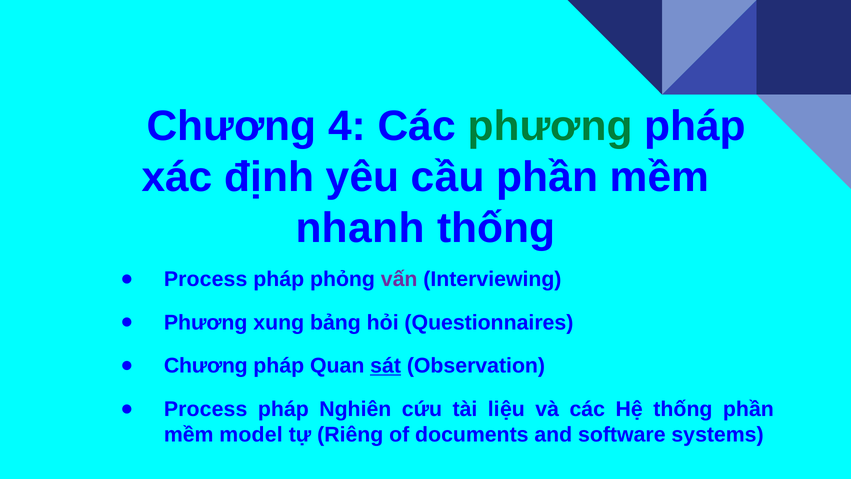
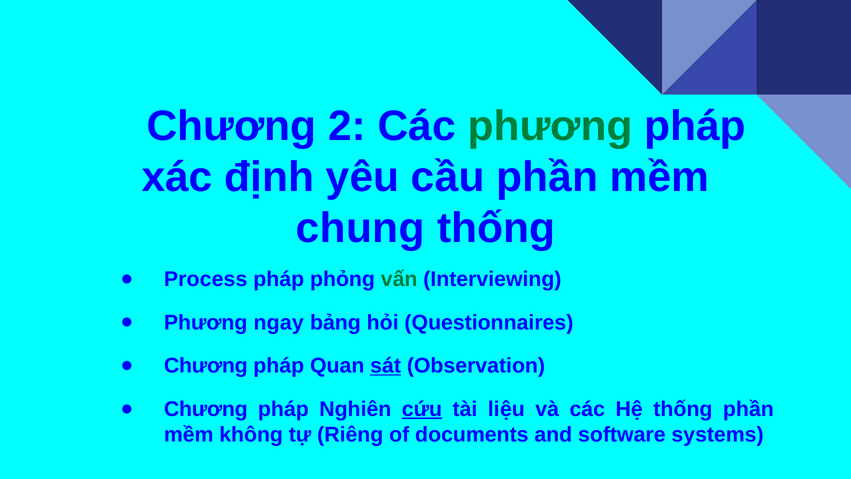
4: 4 -> 2 (347, 126)
nhanh: nhanh -> chung (360, 228)
vấn colour: purple -> green (399, 279)
xung: xung -> ngay (279, 322)
Process: Process -> Chương (206, 409)
cứu underline: none -> present (422, 409)
model: model -> không (251, 434)
